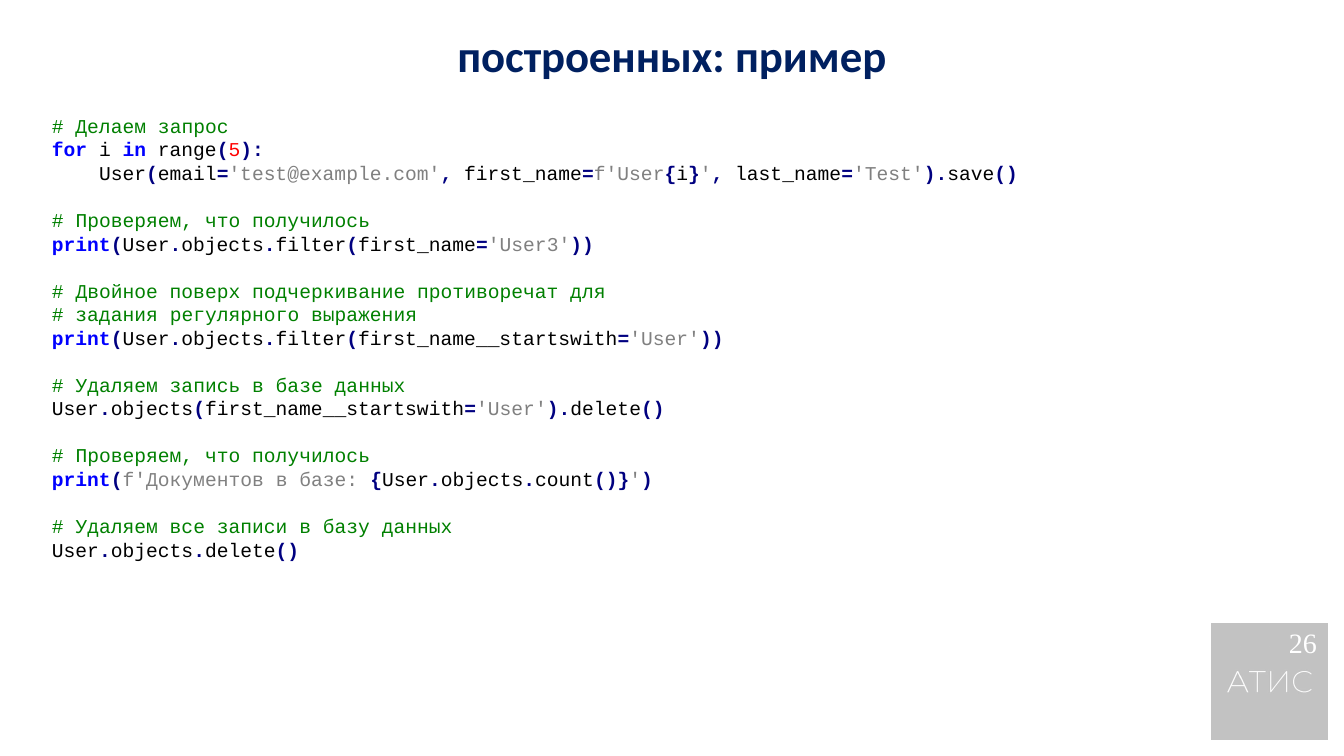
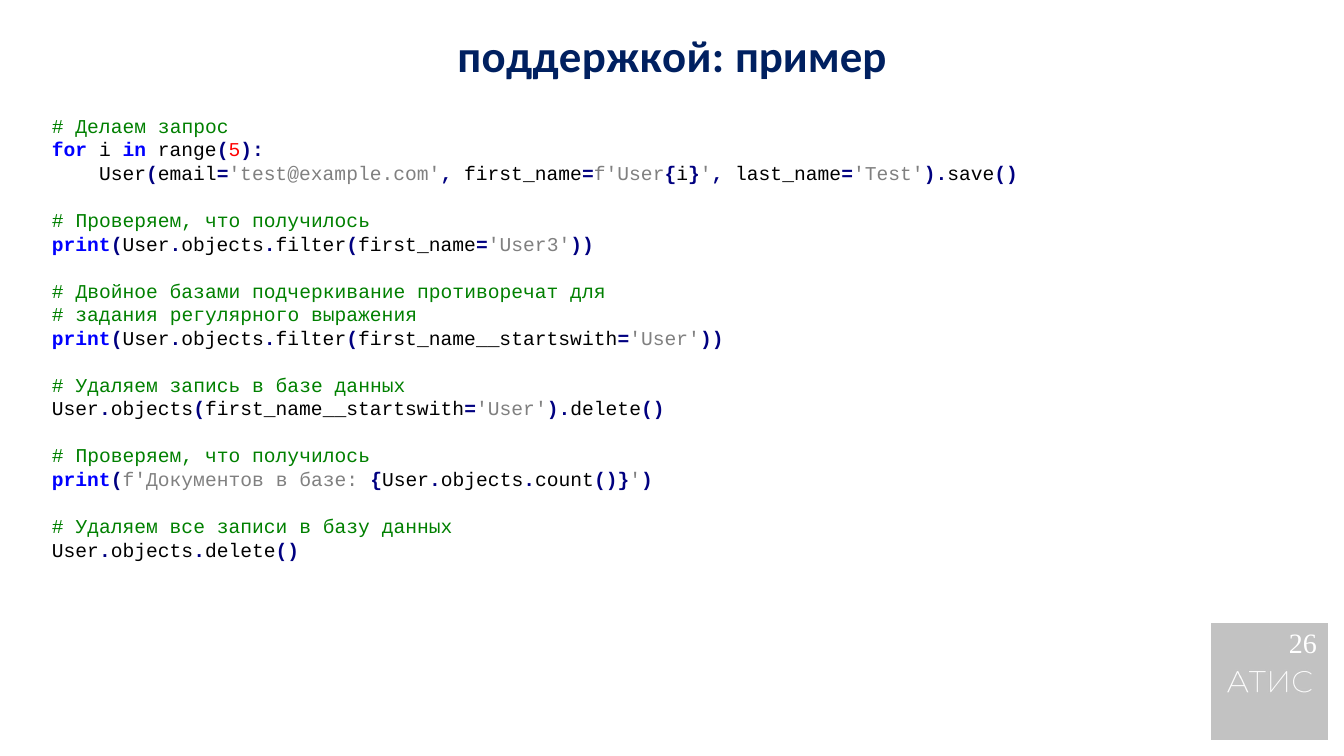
построенных: построенных -> поддержкой (591, 58)
поверх: поверх -> базами (205, 292)
